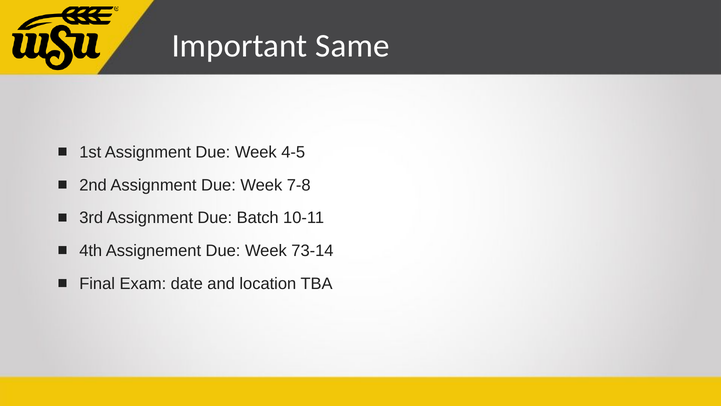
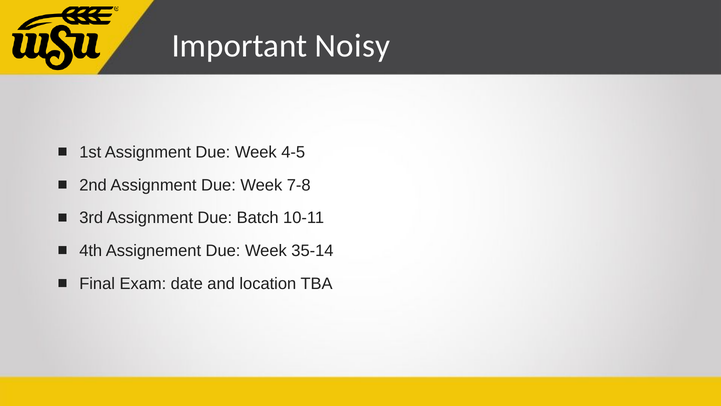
Same: Same -> Noisy (352, 46)
73-14: 73-14 -> 35-14 (312, 251)
